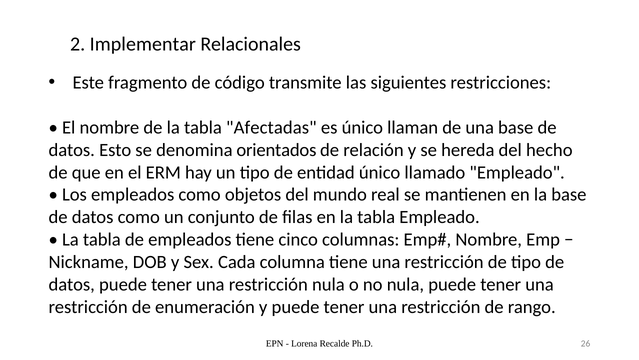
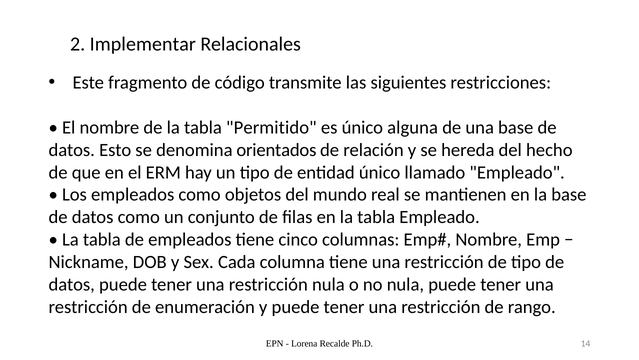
Afectadas: Afectadas -> Permitido (271, 127)
llaman: llaman -> alguna (413, 127)
26: 26 -> 14 (586, 343)
